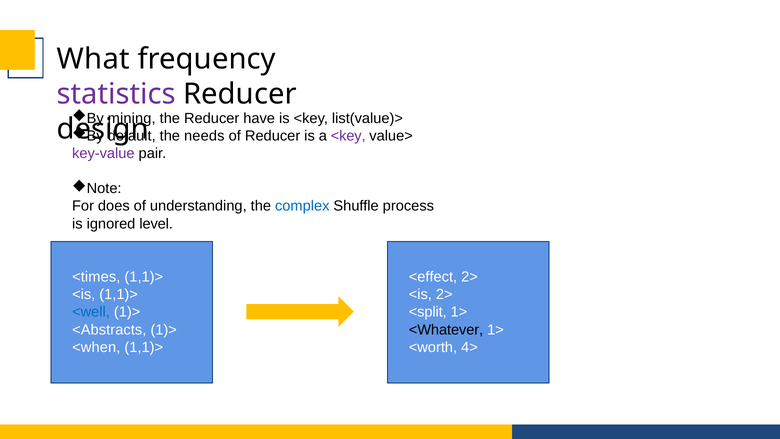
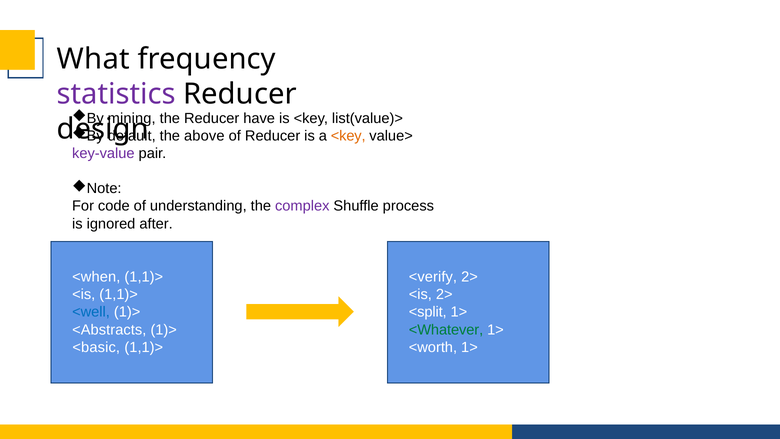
needs: needs -> above (204, 136)
<key colour: purple -> orange (348, 136)
does: does -> code (114, 206)
complex colour: blue -> purple (302, 206)
level: level -> after (156, 224)
<times: <times -> <when (96, 277)
<effect: <effect -> <verify (433, 277)
<Whatever colour: black -> green (446, 330)
<when: <when -> <basic (96, 347)
<worth 4>: 4> -> 1> (469, 347)
